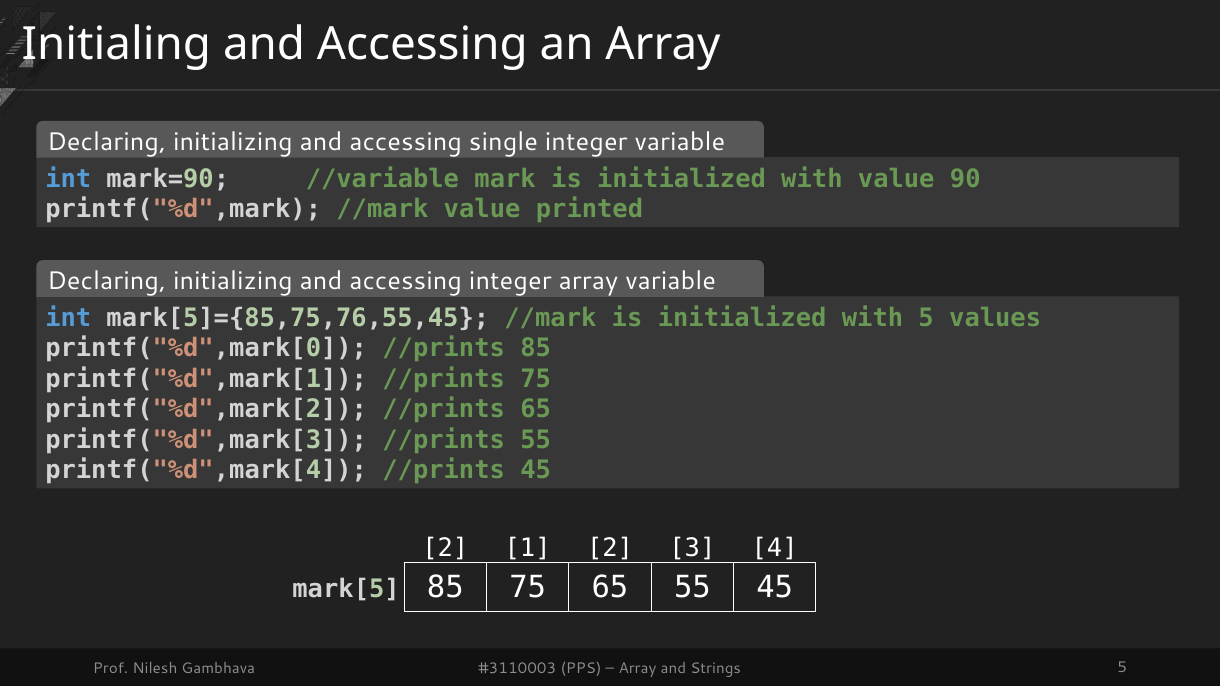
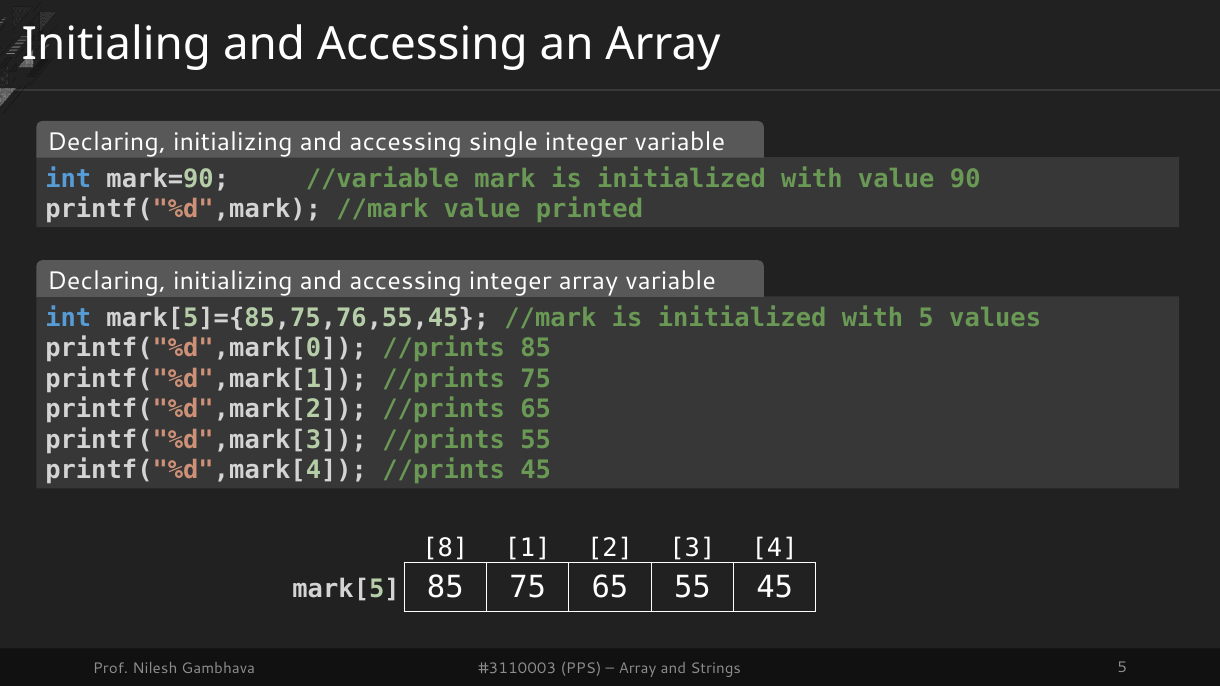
2: 2 -> 8 (445, 548)
